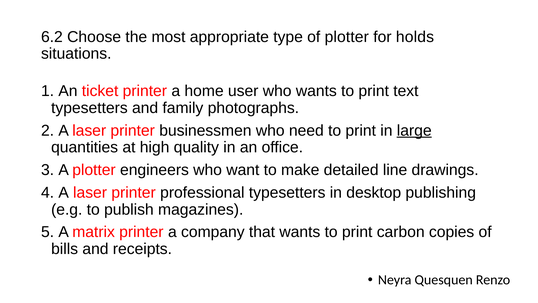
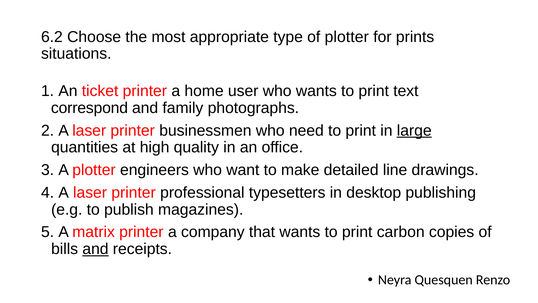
holds: holds -> prints (415, 37)
typesetters: typesetters -> correspond (89, 108)
and underline: none -> present (95, 249)
